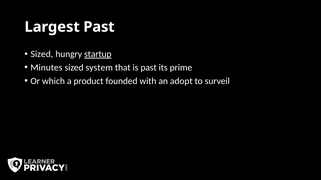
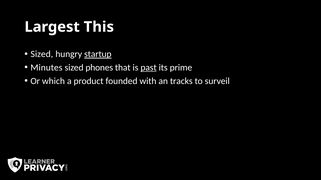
Largest Past: Past -> This (99, 27)
system: system -> phones (99, 68)
past underline: none -> present (149, 68)
adopt: adopt -> tracks (181, 81)
